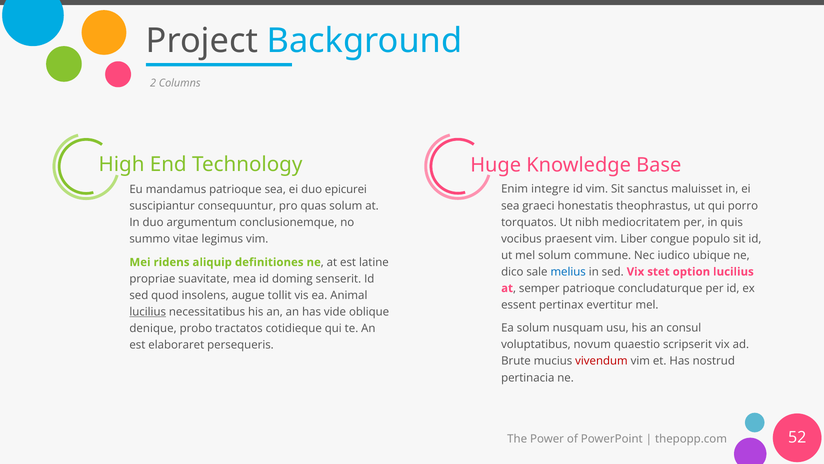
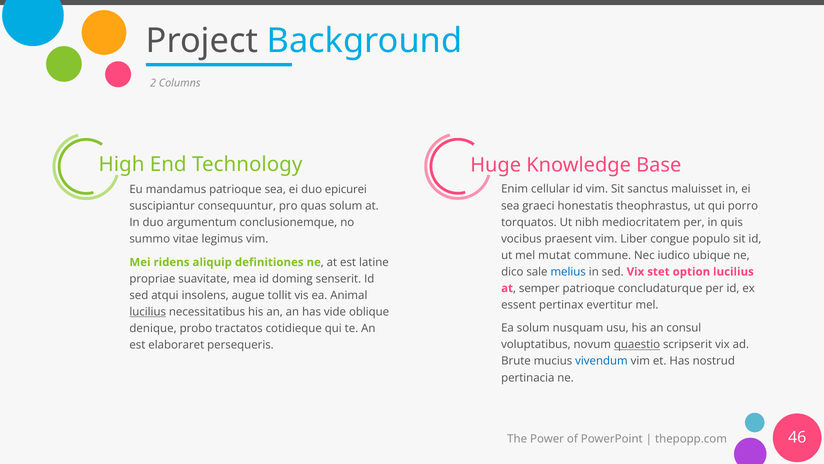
integre: integre -> cellular (550, 189)
mel solum: solum -> mutat (555, 255)
quod: quod -> atqui (165, 295)
quaestio underline: none -> present (637, 344)
vivendum colour: red -> blue (601, 361)
52: 52 -> 46 (797, 437)
